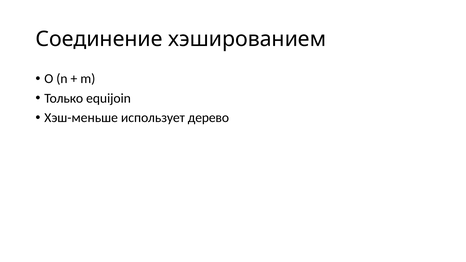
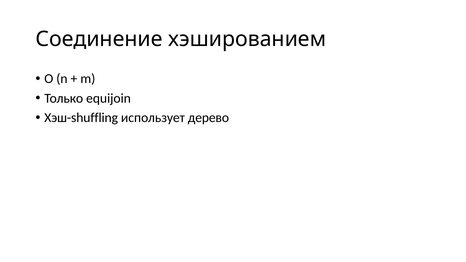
Хэш-меньше: Хэш-меньше -> Хэш-shuffling (81, 118)
